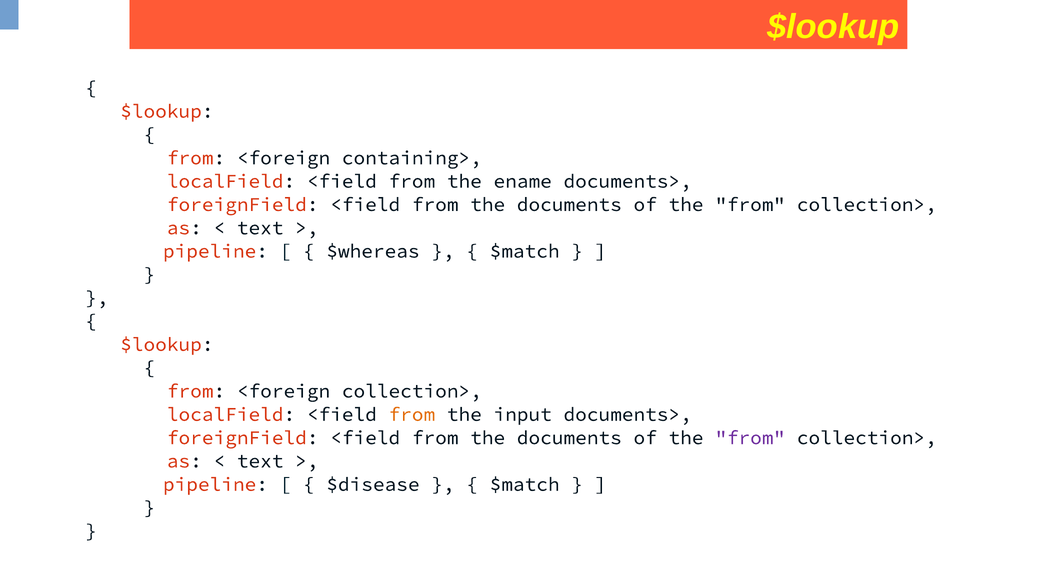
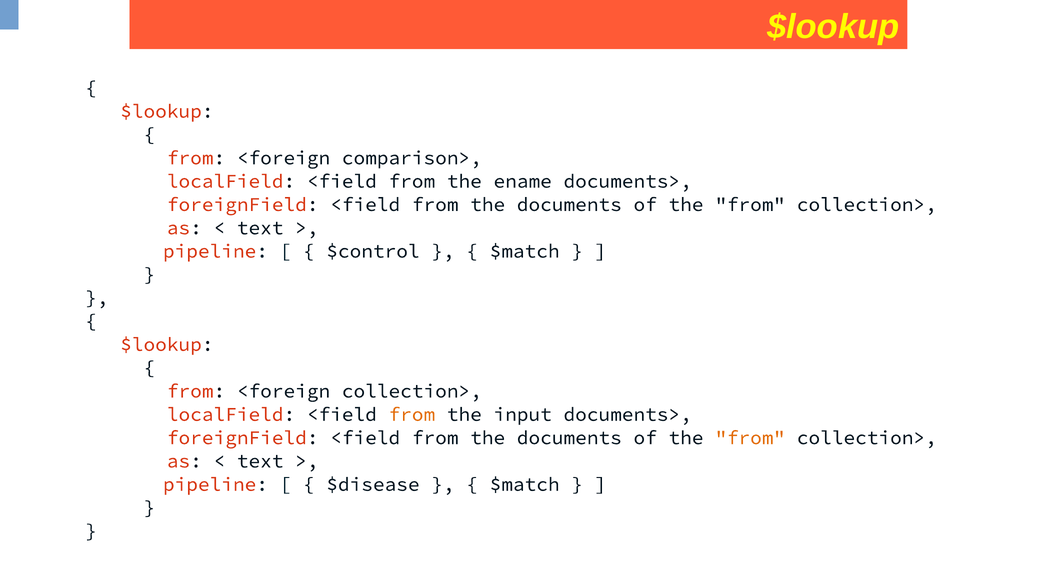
containing>: containing> -> comparison> (412, 158)
$whereas: $whereas -> $control (373, 251)
from colour: purple -> orange (750, 438)
